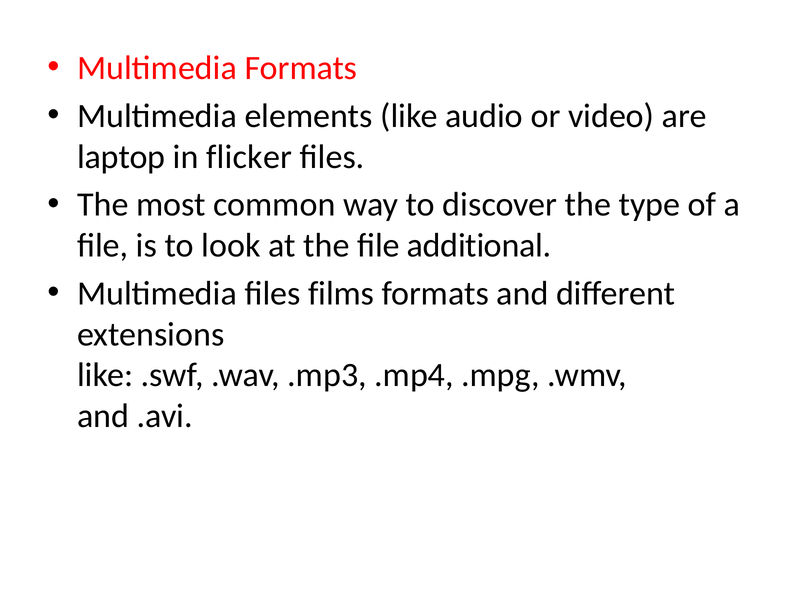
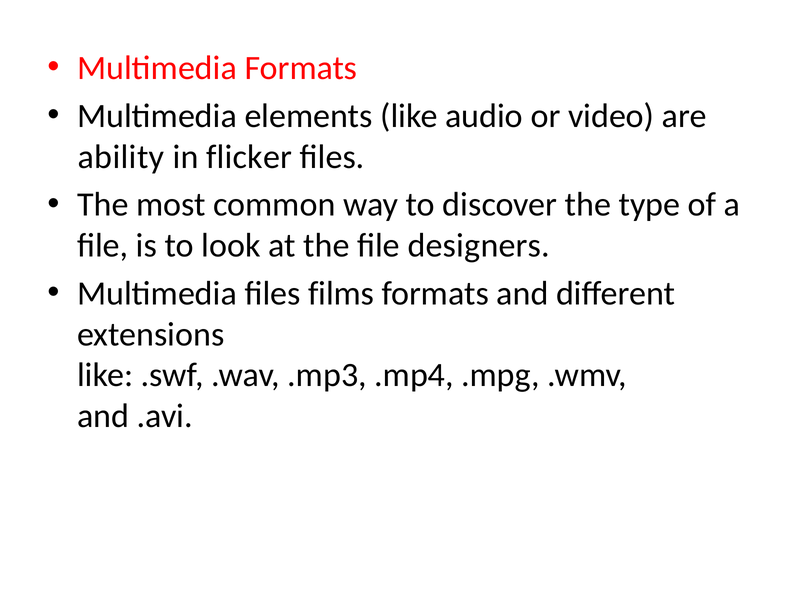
laptop: laptop -> ability (121, 157)
additional: additional -> designers (479, 246)
